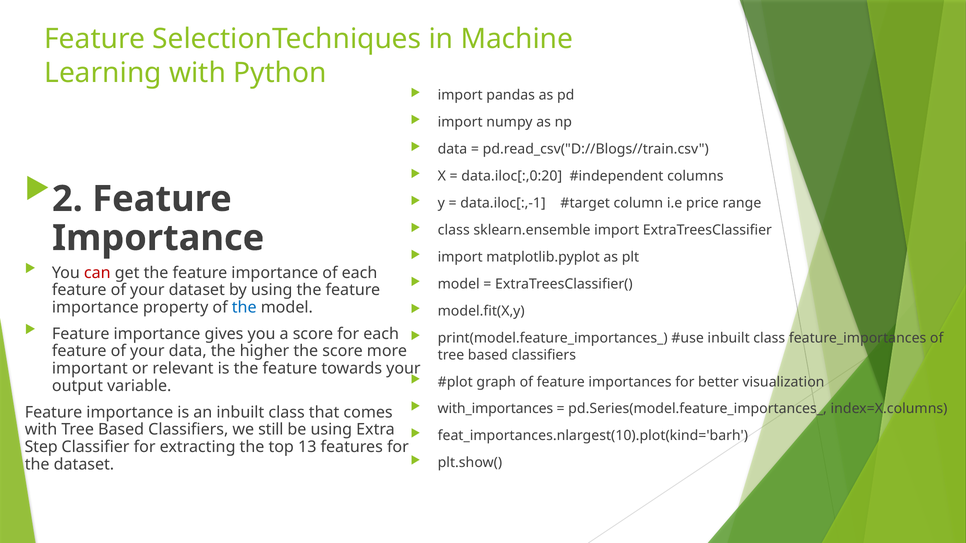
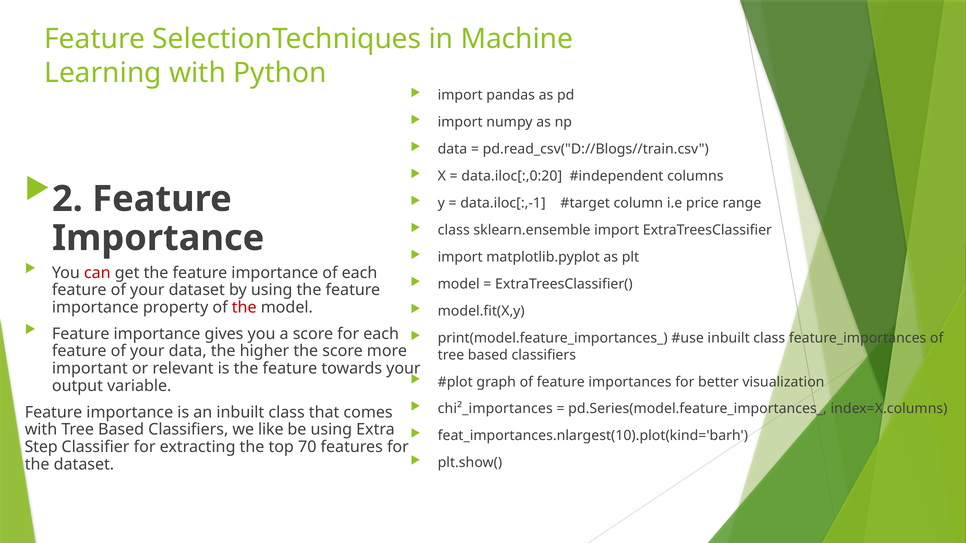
the colour: blue -> red (244, 308)
with_importances: with_importances -> chi²_importances (495, 409)
still: still -> like (271, 430)
13: 13 -> 70 (307, 447)
